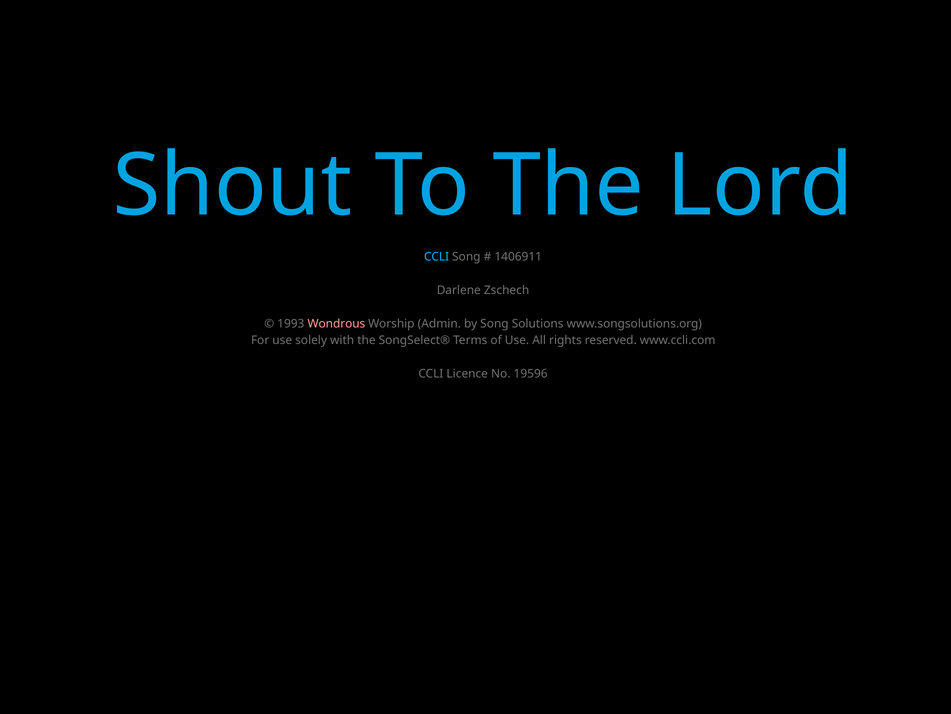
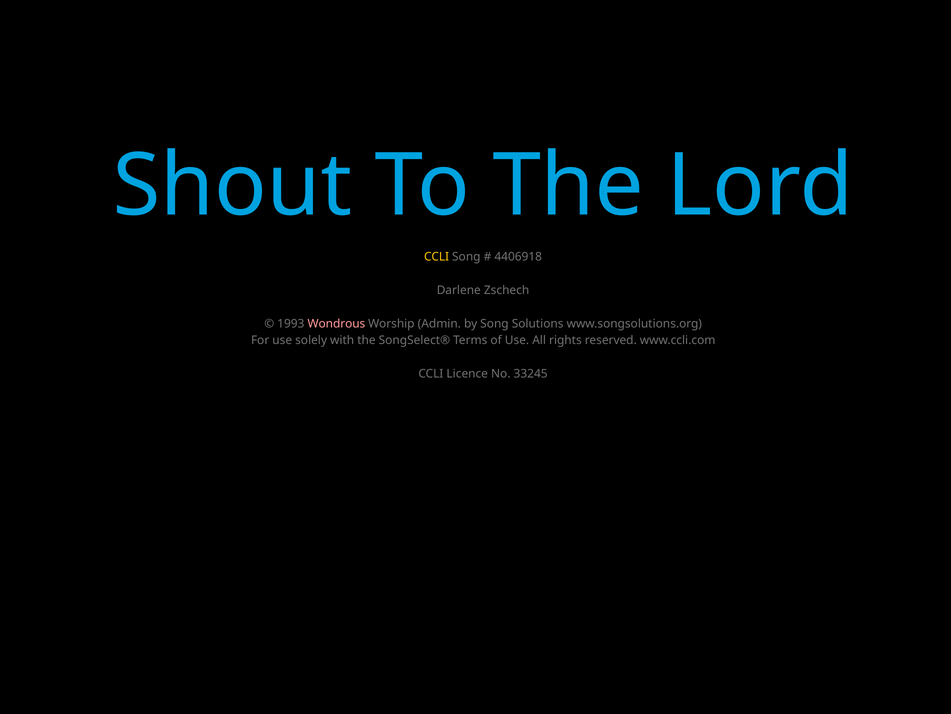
CCLI colour: light blue -> yellow (437, 257)
1406911: 1406911 -> 4406918 (518, 257)
19596: 19596 -> 33245 (531, 374)
